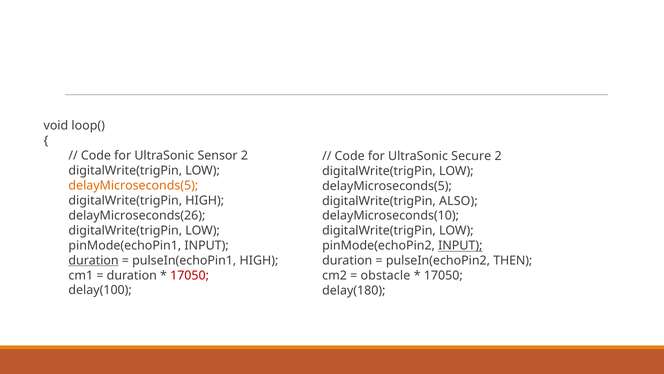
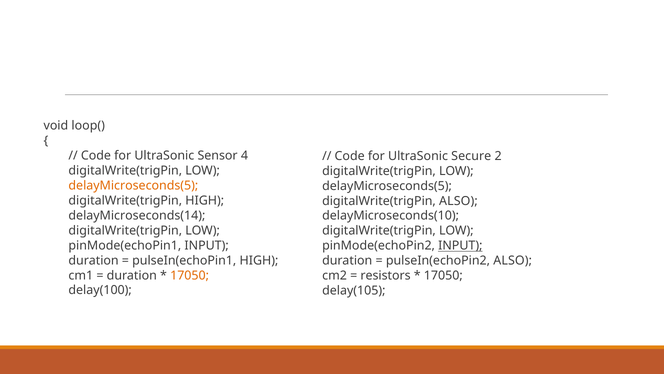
Sensor 2: 2 -> 4 (244, 156)
delayMicroseconds(26: delayMicroseconds(26 -> delayMicroseconds(14 (137, 215)
duration underline: present -> none (94, 260)
pulseIn(echoPin2 THEN: THEN -> ALSO (513, 260)
17050 colour: red -> orange (190, 275)
obstacle: obstacle -> resistors (386, 275)
delay(180: delay(180 -> delay(105 (354, 290)
